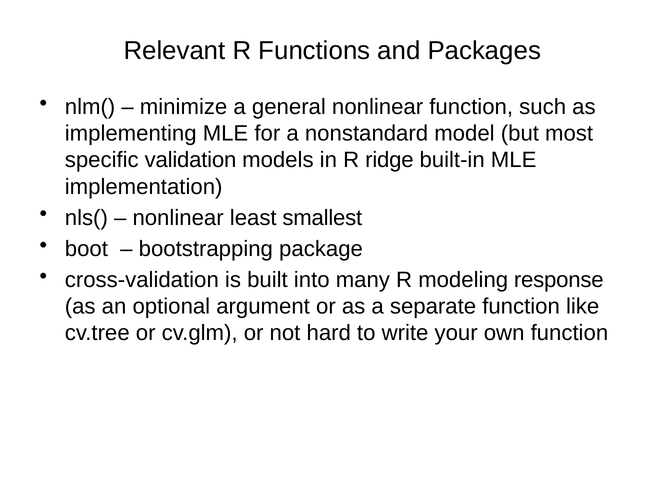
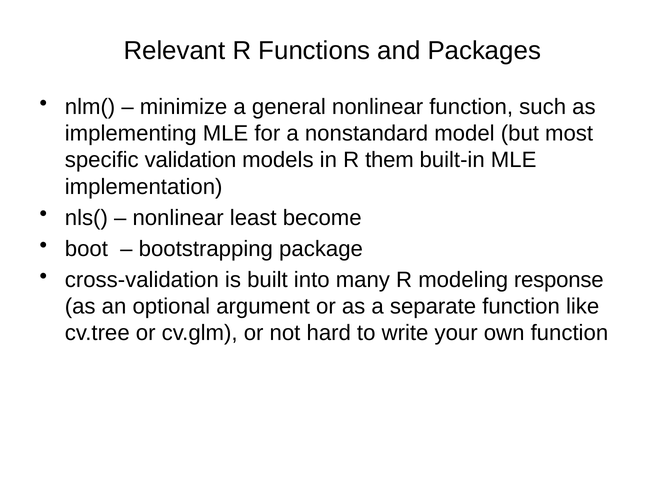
ridge: ridge -> them (389, 160)
smallest: smallest -> become (322, 218)
